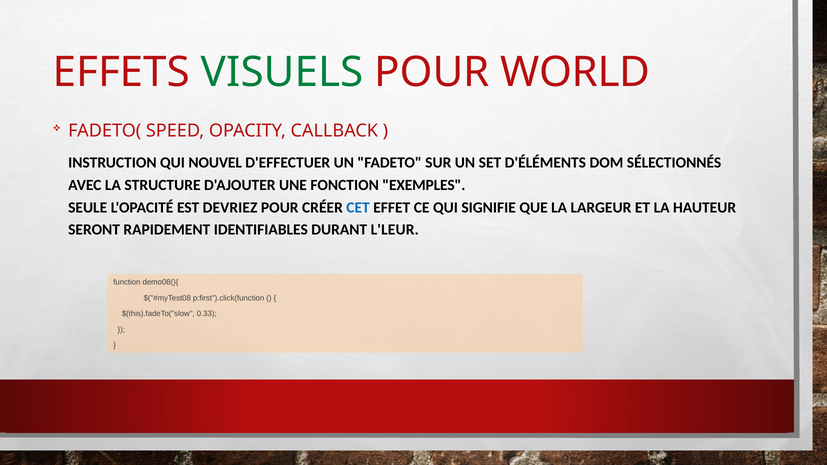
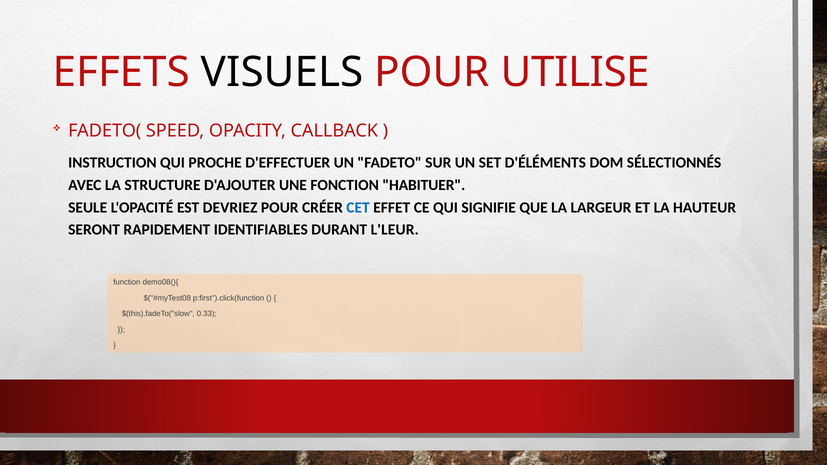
VISUELS colour: green -> black (282, 72)
WORLD: WORLD -> UTILISE (575, 72)
NOUVEL: NOUVEL -> PROCHE (215, 163)
EXEMPLES: EXEMPLES -> HABITUER (424, 185)
